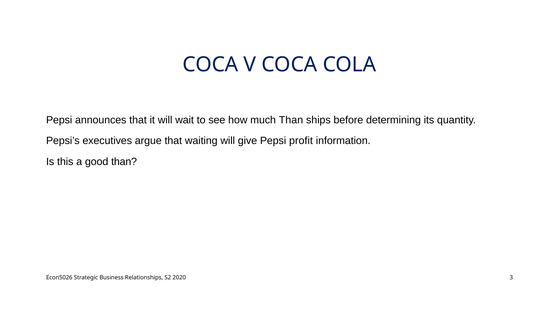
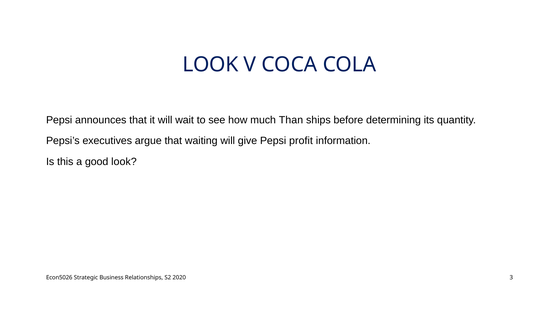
COCA: COCA -> LOOK (210, 65)
good than: than -> look (124, 162)
